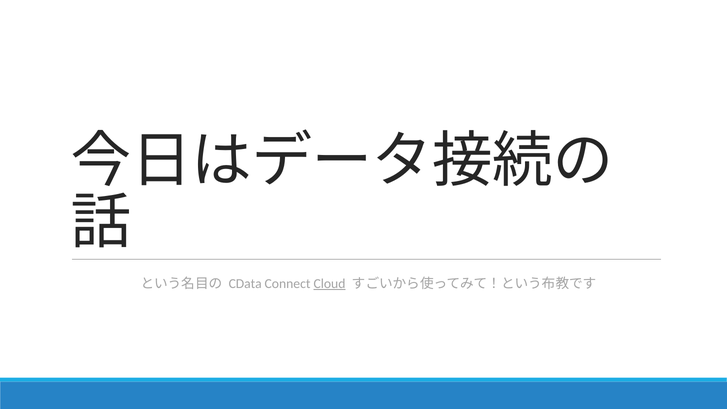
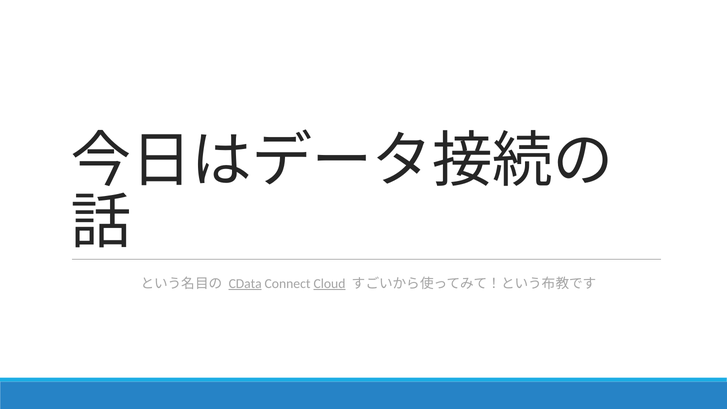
CData underline: none -> present (245, 284)
